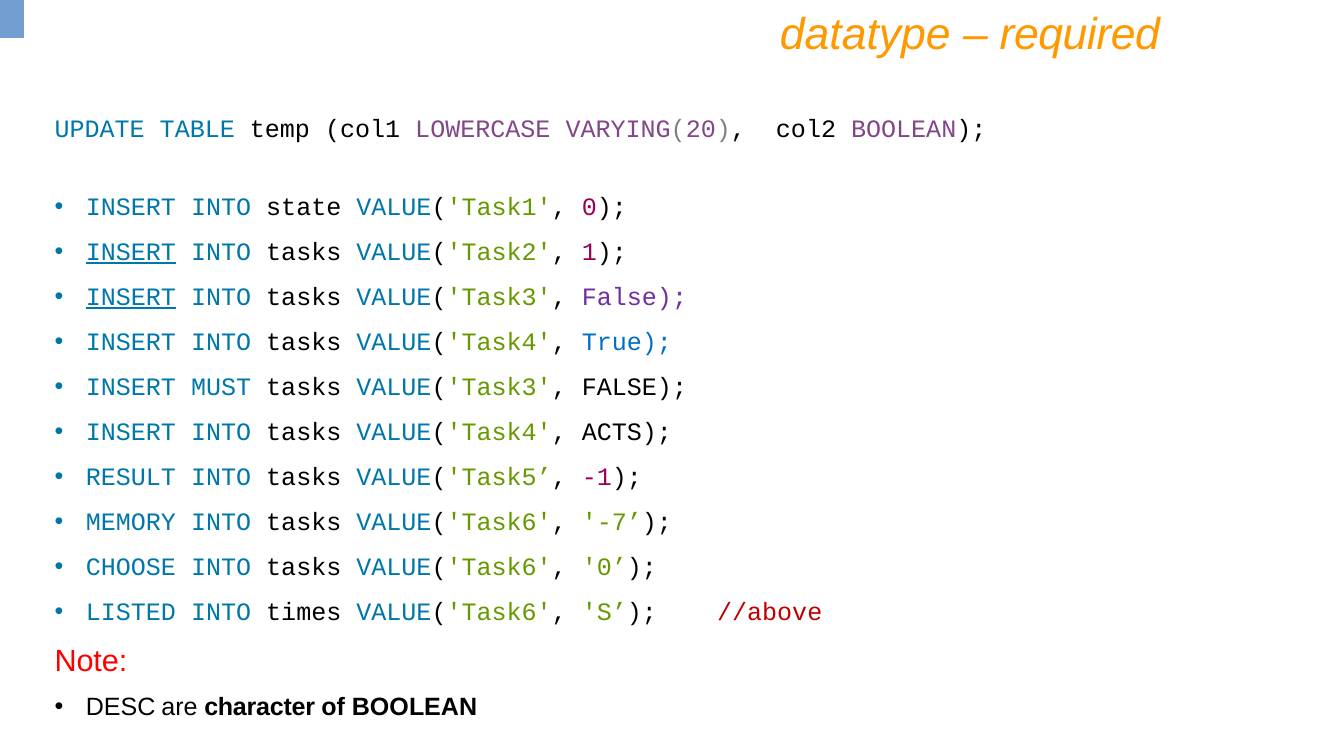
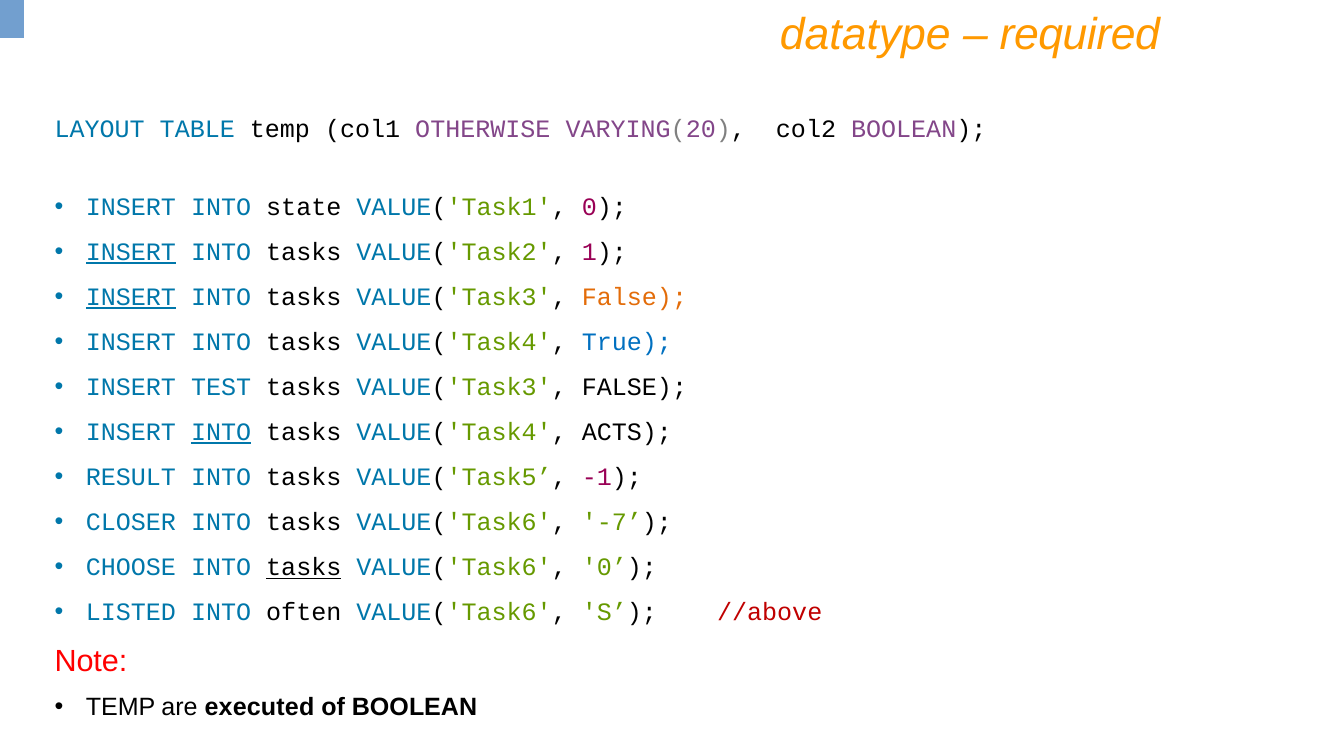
UPDATE: UPDATE -> LAYOUT (100, 129)
LOWERCASE: LOWERCASE -> OTHERWISE (483, 129)
False colour: purple -> orange (634, 297)
MUST: MUST -> TEST (221, 388)
INTO underline: none -> present (221, 433)
MEMORY: MEMORY -> CLOSER (131, 523)
tasks underline: none -> present (304, 568)
times: times -> often (304, 613)
DESC: DESC -> TEMP (121, 708)
character: character -> executed (259, 708)
